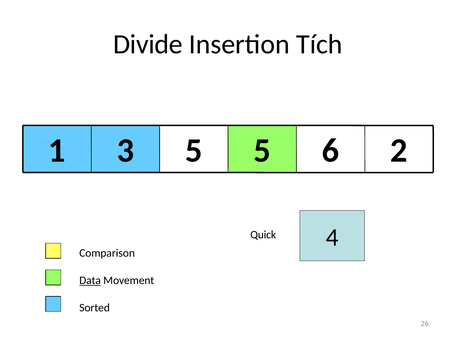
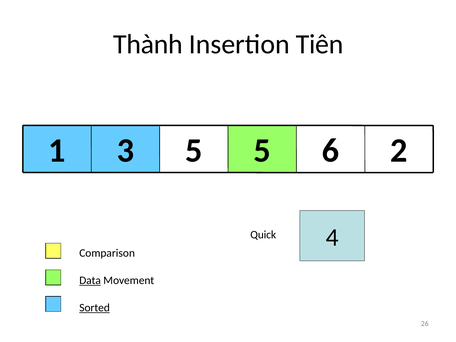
Divide: Divide -> Thành (148, 44)
Tích: Tích -> Tiên (320, 44)
Sorted underline: none -> present (95, 308)
